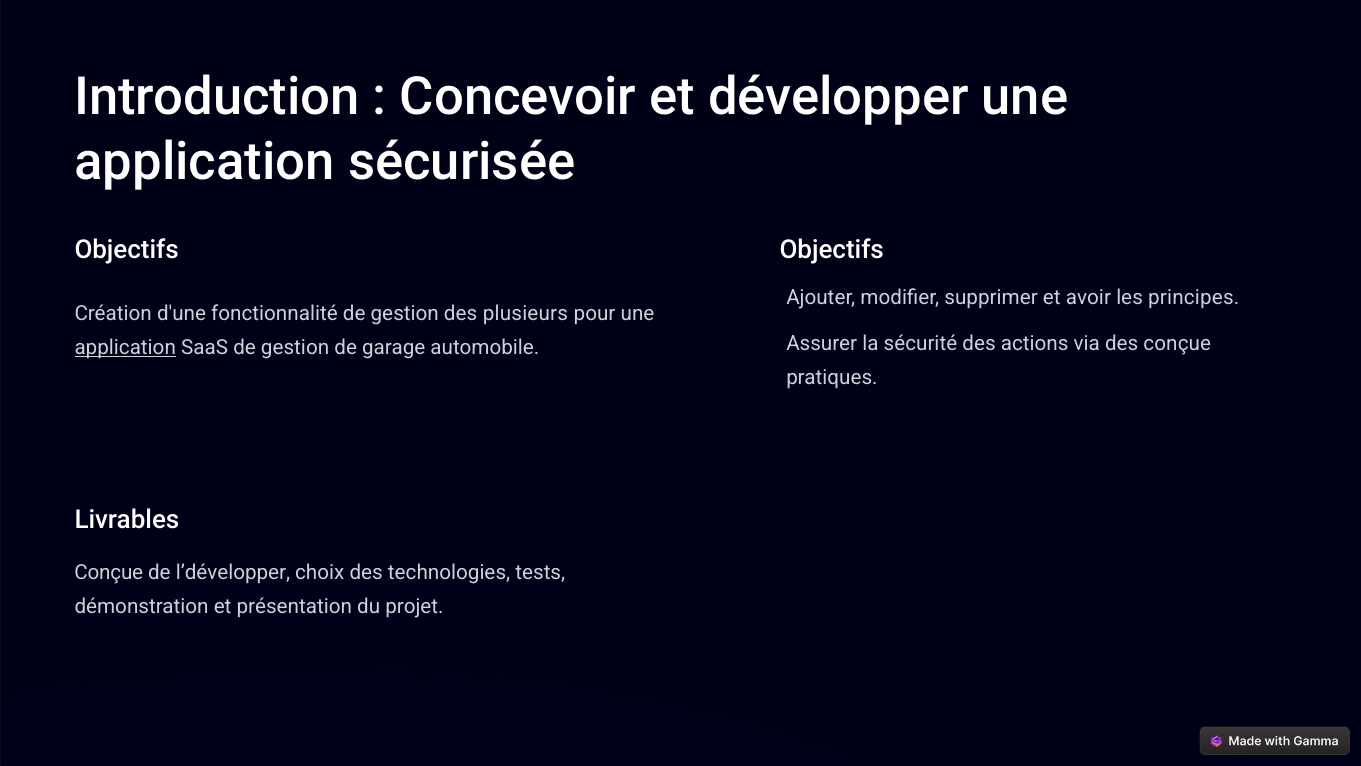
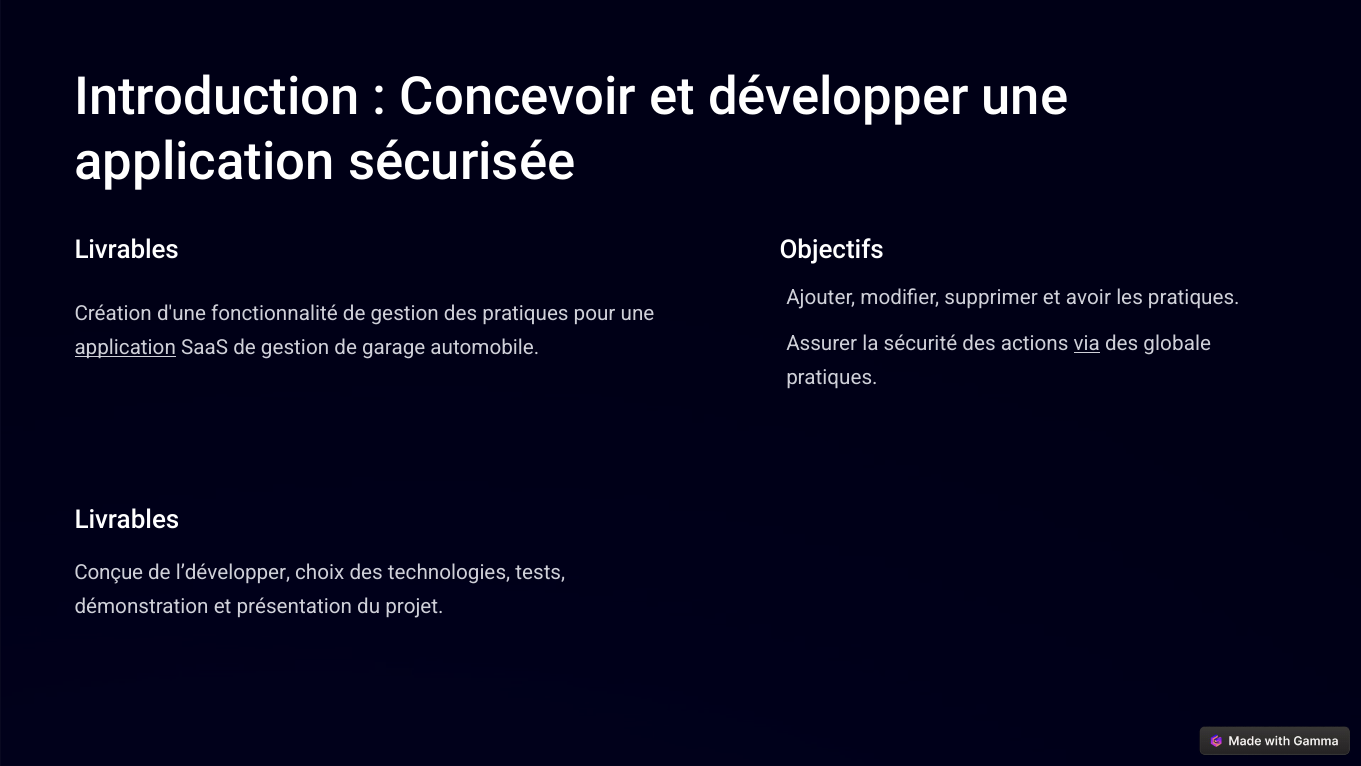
Objectifs: Objectifs -> Livrables (127, 250)
les principes: principes -> pratiques (1194, 297)
des plusieurs: plusieurs -> pratiques (526, 314)
via underline: none -> present (1087, 344)
des conçue: conçue -> globale (1177, 344)
